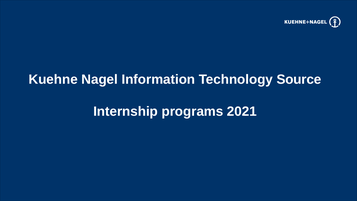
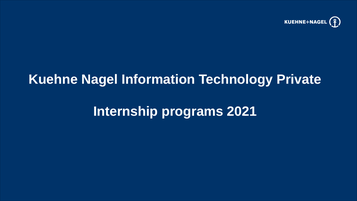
Source: Source -> Private (299, 79)
